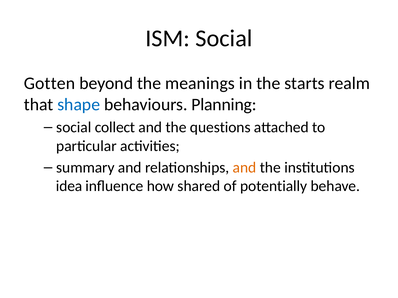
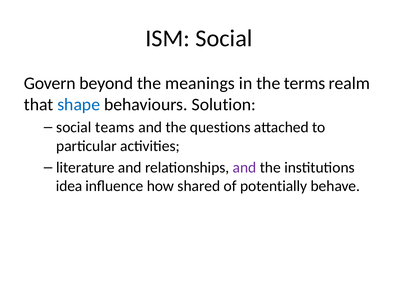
Gotten: Gotten -> Govern (50, 83)
starts: starts -> terms (305, 83)
Planning: Planning -> Solution (224, 105)
collect: collect -> teams (115, 128)
summary: summary -> literature (85, 168)
and colour: orange -> purple (245, 168)
